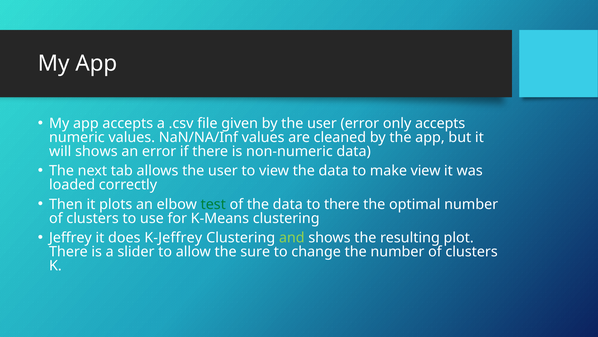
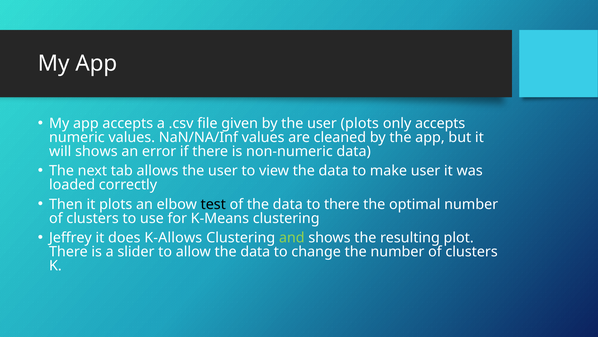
user error: error -> plots (360, 123)
make view: view -> user (426, 171)
test colour: green -> black (213, 204)
K-Jeffrey: K-Jeffrey -> K-Allows (173, 237)
allow the sure: sure -> data (255, 251)
